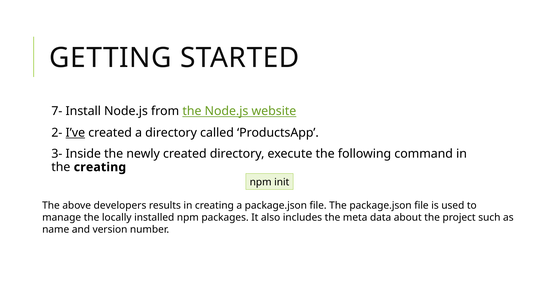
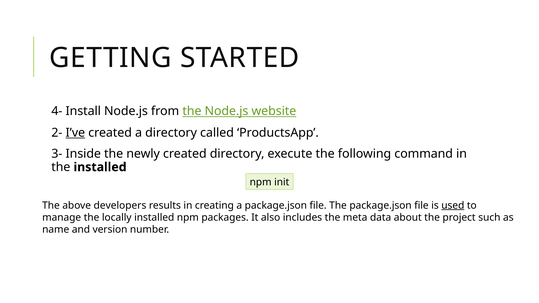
7-: 7- -> 4- (57, 111)
the creating: creating -> installed (100, 167)
used underline: none -> present (453, 205)
